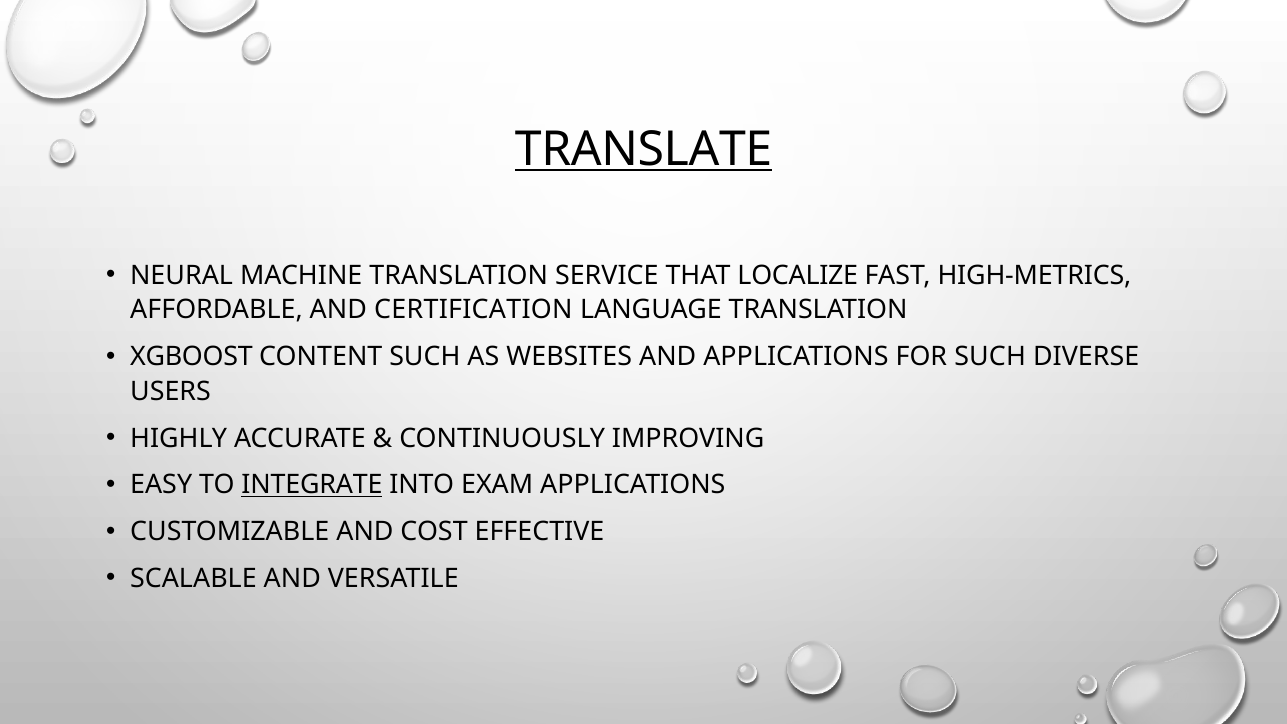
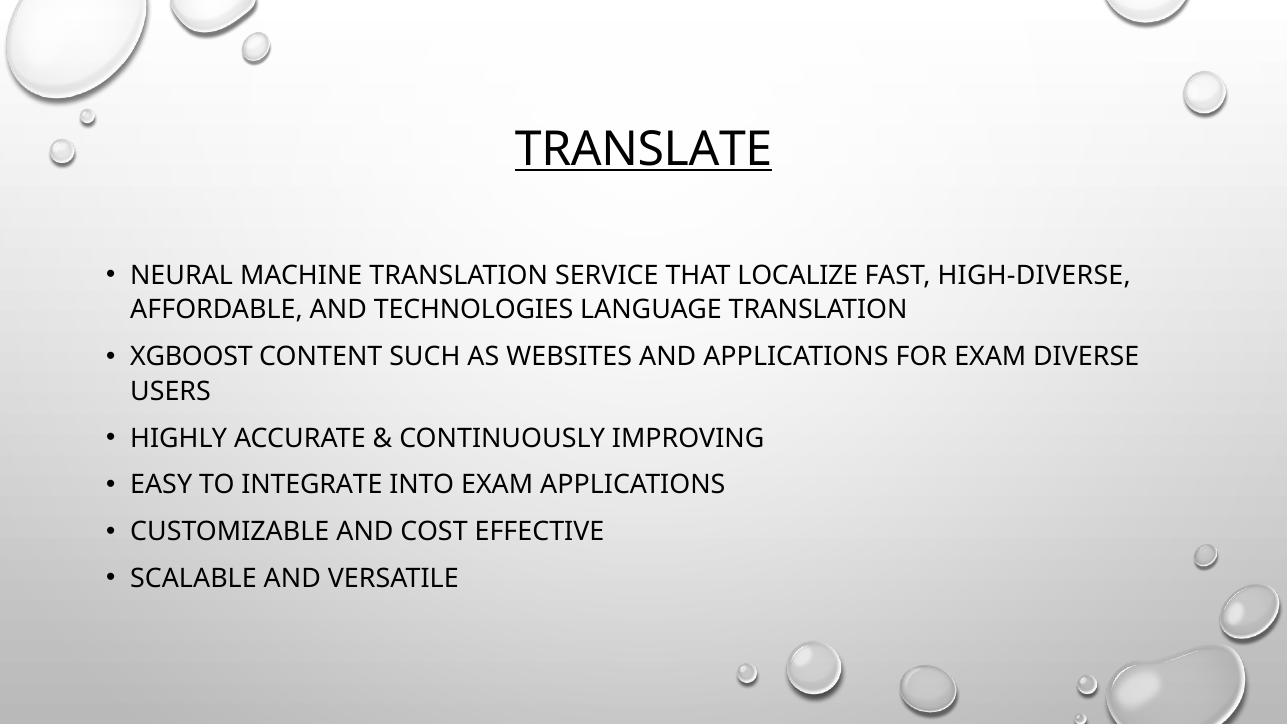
HIGH-METRICS: HIGH-METRICS -> HIGH-DIVERSE (1034, 275)
CERTIFICATION: CERTIFICATION -> TECHNOLOGIES (474, 310)
FOR SUCH: SUCH -> EXAM (990, 357)
INTEGRATE underline: present -> none (312, 485)
